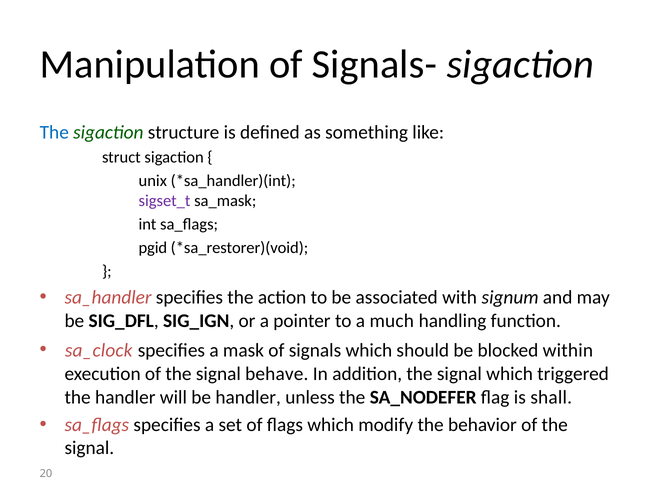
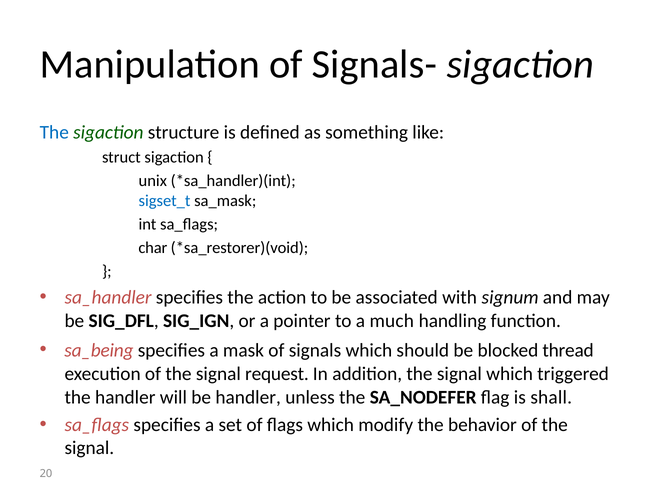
sigset_t colour: purple -> blue (165, 200)
pgid: pgid -> char (153, 248)
sa_clock: sa_clock -> sa_being (99, 350)
within: within -> thread (568, 350)
behave: behave -> request (277, 374)
